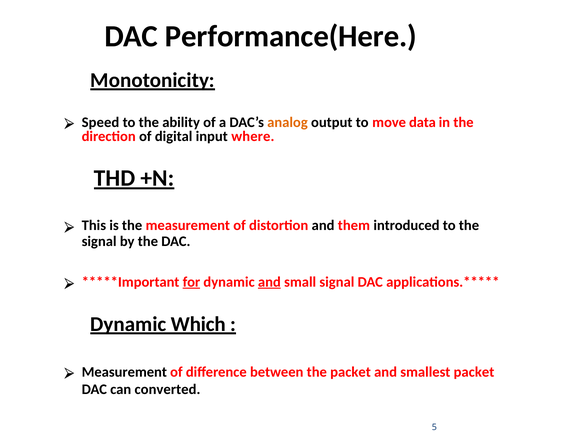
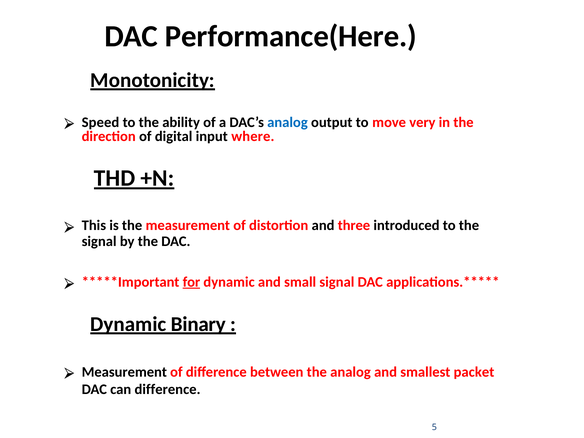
analog colour: orange -> blue (287, 122)
data: data -> very (422, 122)
them: them -> three (354, 225)
and underline: present -> none (269, 282)
Which: Which -> Binary (198, 324)
the packet: packet -> analog (351, 372)
can converted: converted -> difference (168, 389)
